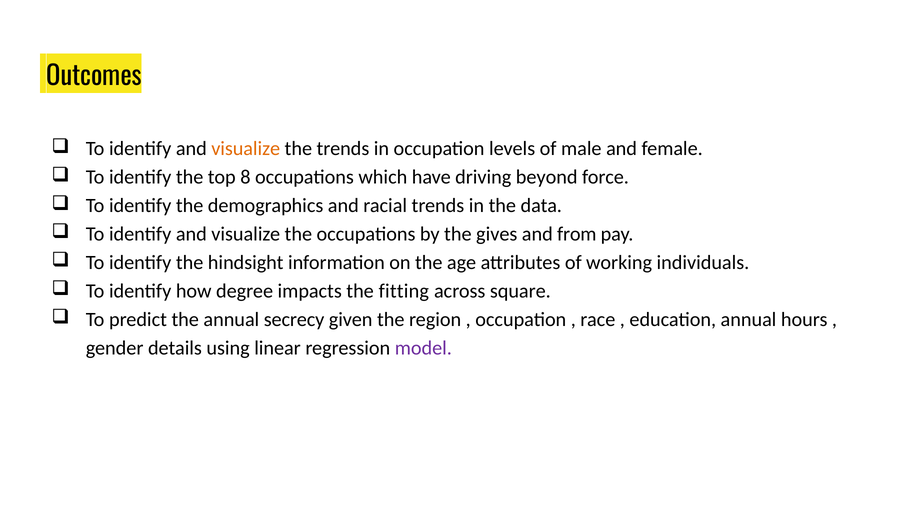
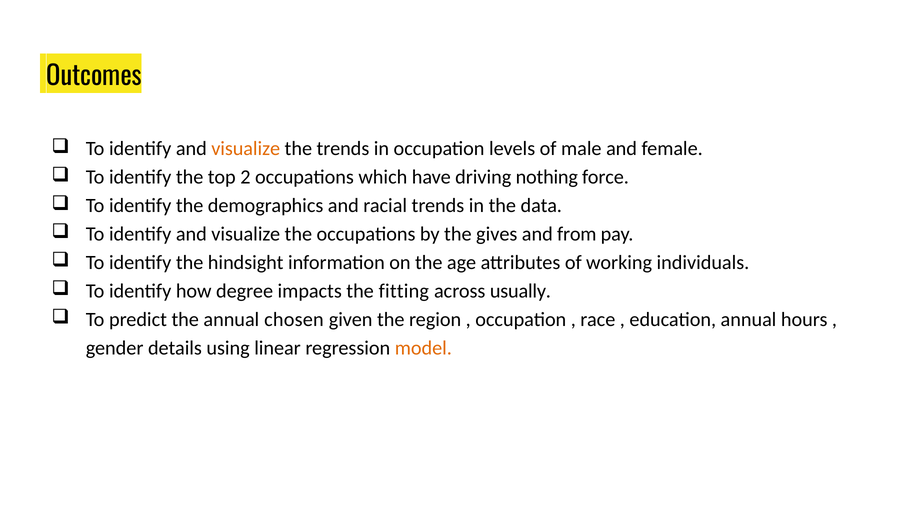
8: 8 -> 2 (245, 177)
beyond: beyond -> nothing (547, 177)
square: square -> usually (520, 291)
secrecy: secrecy -> chosen (294, 319)
model colour: purple -> orange (423, 348)
